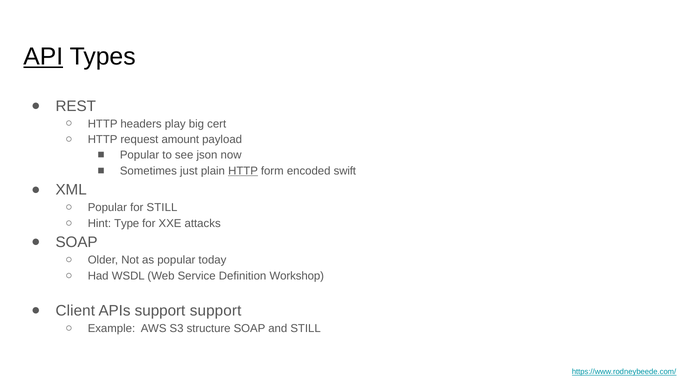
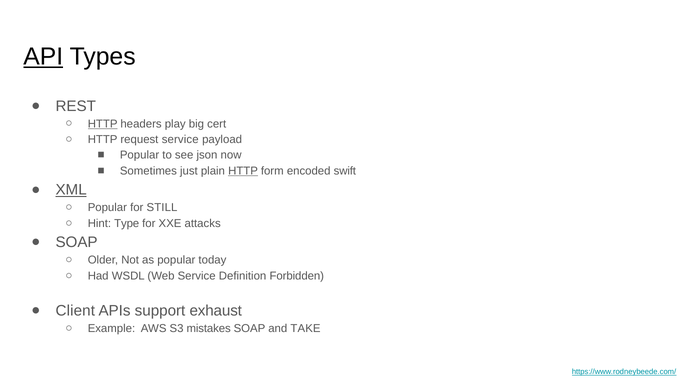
HTTP underline: none -> present (103, 124)
request amount: amount -> service (180, 140)
XML underline: none -> present (71, 190)
Workshop: Workshop -> Forbidden (297, 276)
support support: support -> exhaust (216, 311)
structure: structure -> mistakes (209, 329)
and STILL: STILL -> TAKE (306, 329)
